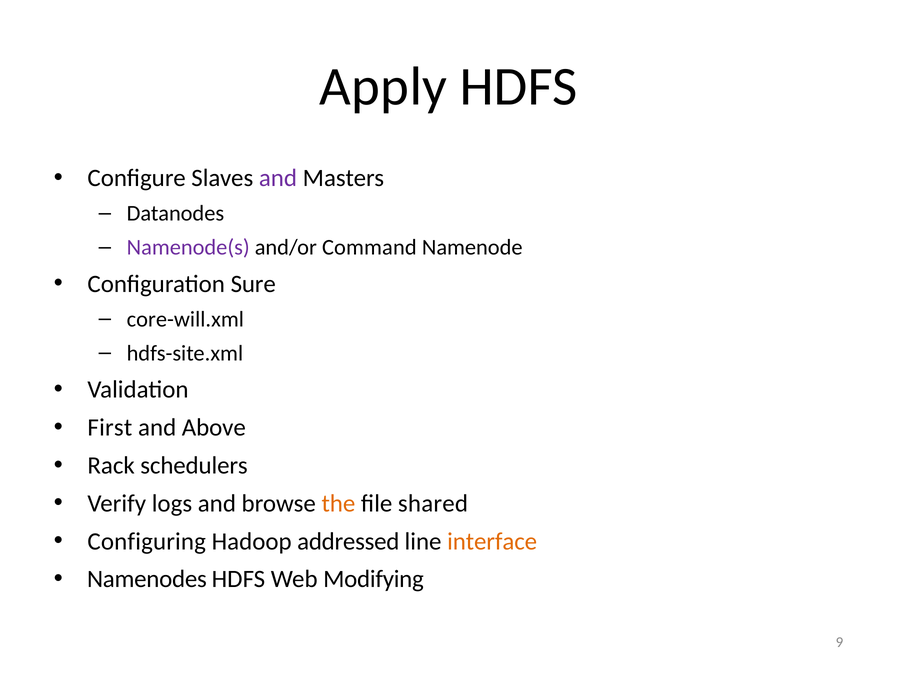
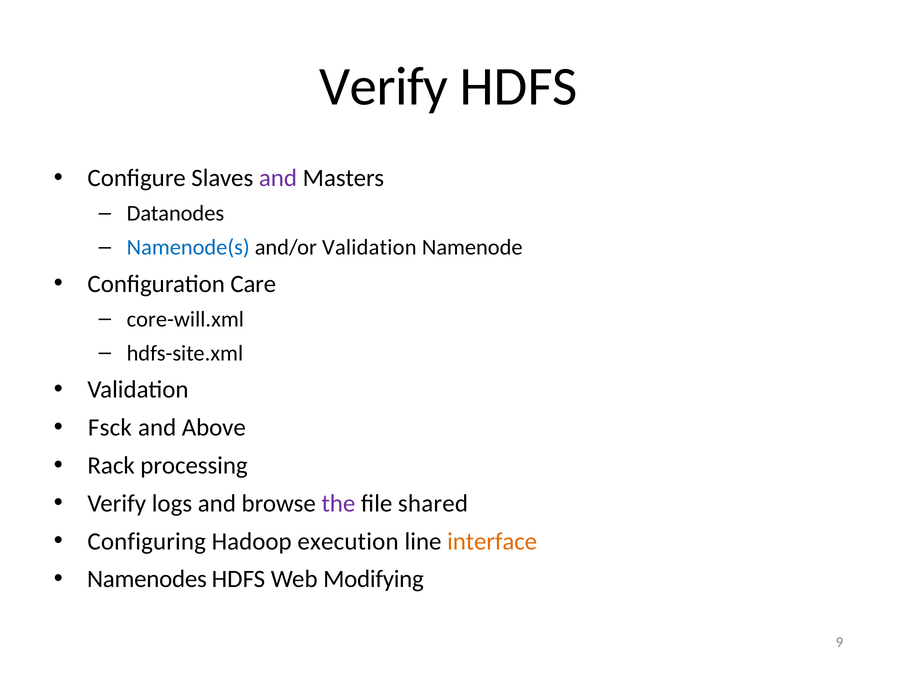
Apply: Apply -> Verify (384, 87)
Namenode(s colour: purple -> blue (188, 247)
and/or Command: Command -> Validation (369, 247)
Sure: Sure -> Care (253, 284)
First: First -> Fsck (110, 427)
schedulers: schedulers -> processing (194, 465)
the colour: orange -> purple (338, 503)
addressed: addressed -> execution (348, 541)
